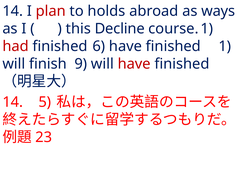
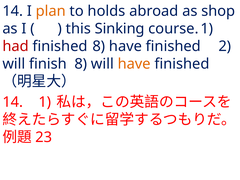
plan colour: red -> orange (51, 11)
ways: ways -> shop (218, 11)
Decline: Decline -> Sinking (120, 29)
finished 6: 6 -> 8 (99, 46)
1: 1 -> 2 (225, 46)
finish 9: 9 -> 8 (81, 64)
have colour: red -> orange (134, 64)
5: 5 -> 1 (45, 102)
